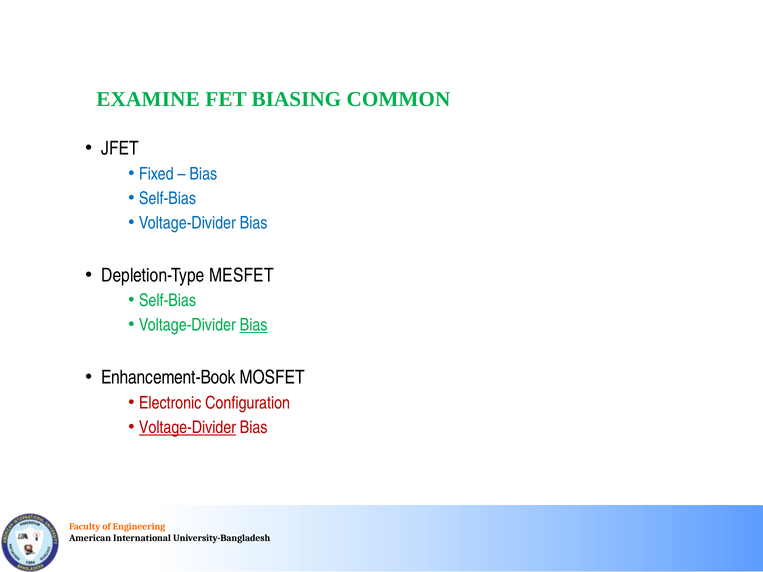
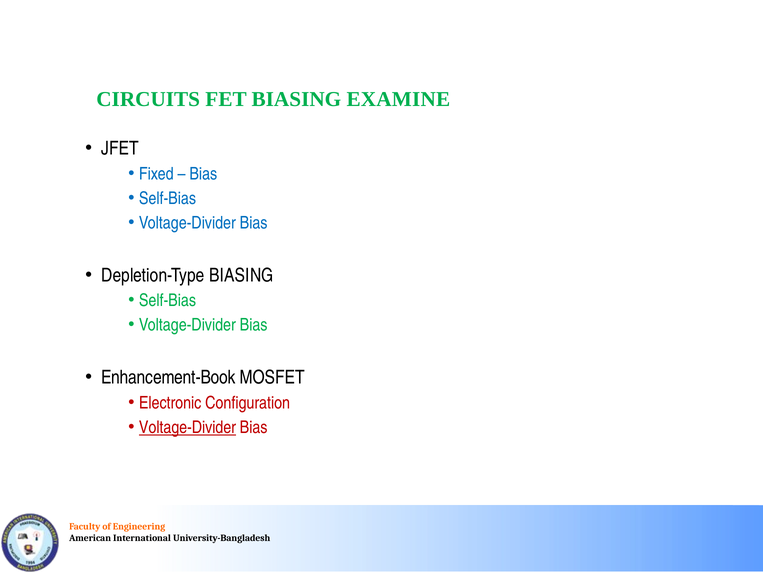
EXAMINE: EXAMINE -> CIRCUITS (148, 99)
COMMON: COMMON -> EXAMINE (398, 99)
Depletion-Type MESFET: MESFET -> BIASING (241, 276)
Bias underline: present -> none (254, 325)
